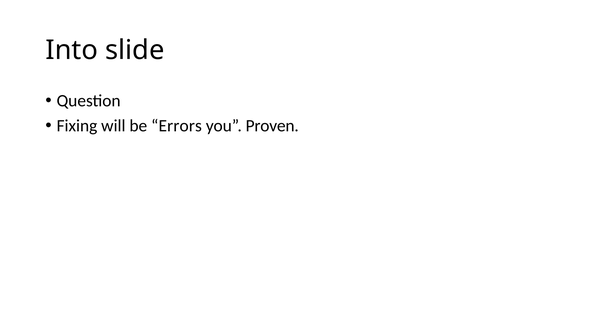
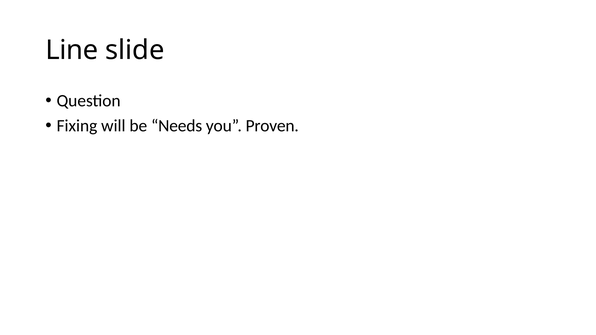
Into: Into -> Line (72, 50)
Errors: Errors -> Needs (177, 126)
